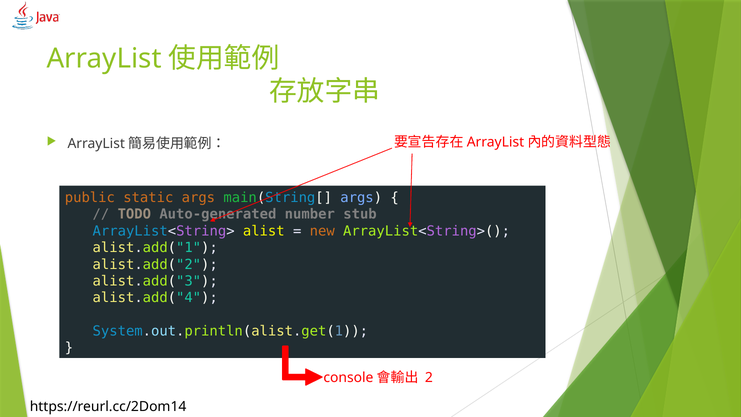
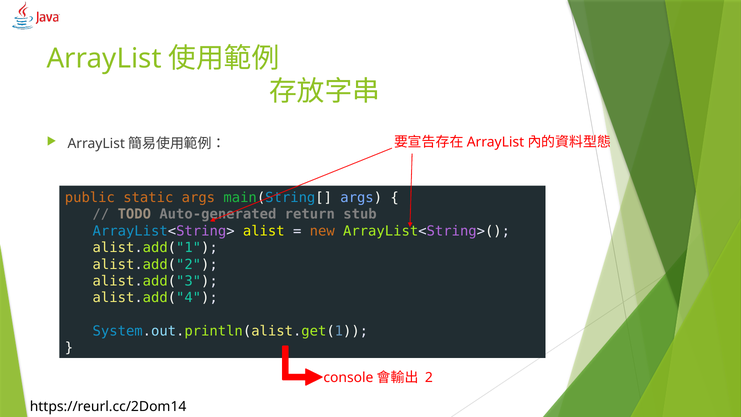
number: number -> return (310, 214)
